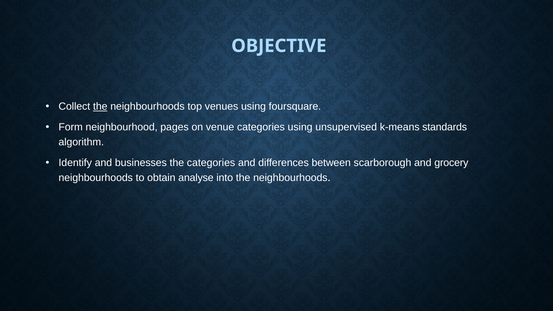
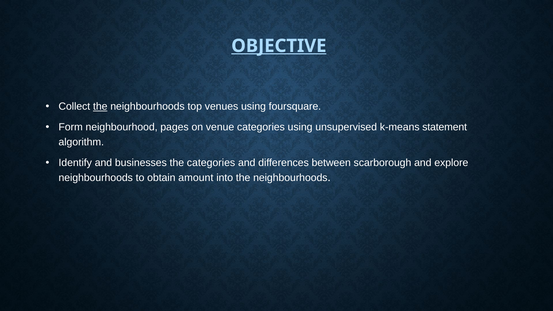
OBJECTIVE underline: none -> present (279, 46)
standards: standards -> statement (445, 127)
grocery: grocery -> explore (451, 163)
analyse: analyse -> amount (196, 178)
